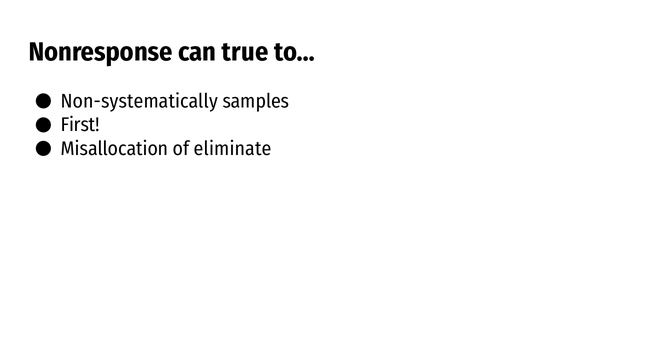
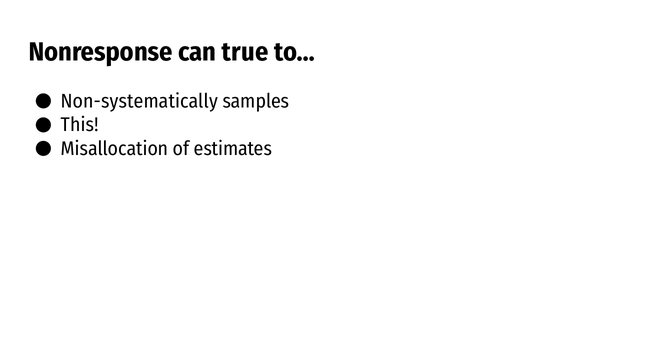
First: First -> This (80, 125)
eliminate: eliminate -> estimates (233, 149)
